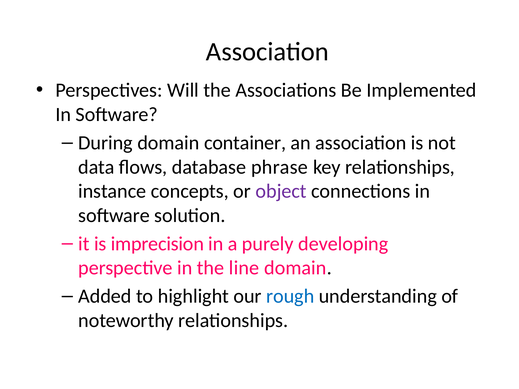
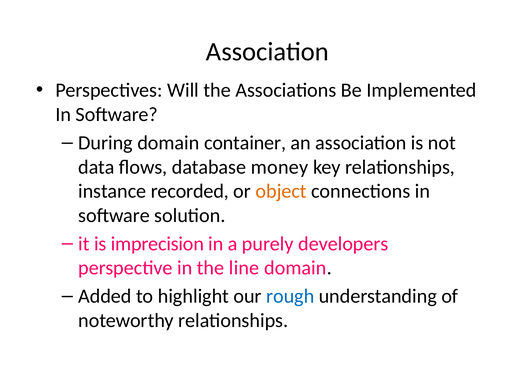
phrase: phrase -> money (280, 167)
concepts: concepts -> recorded (190, 191)
object colour: purple -> orange (281, 191)
developing: developing -> developers (343, 244)
